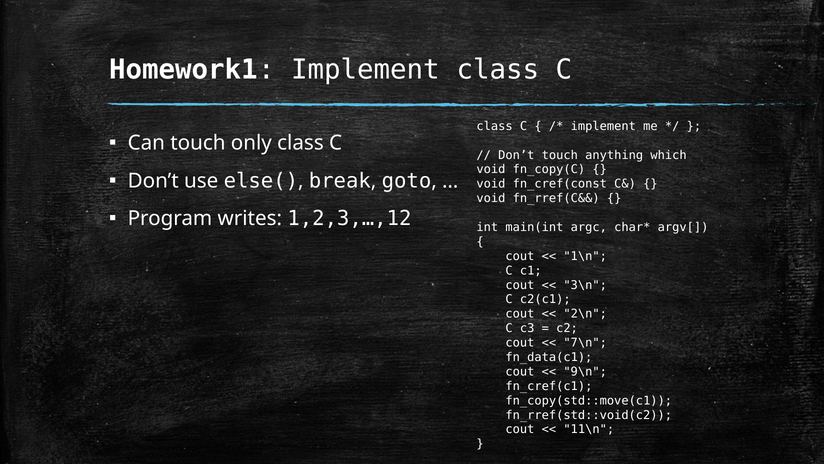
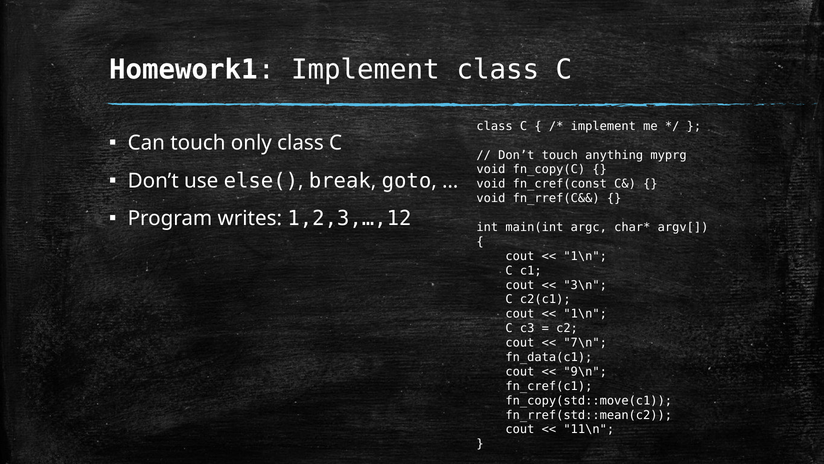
which: which -> myprg (669, 155)
2\n: 2\n -> 1\n (585, 314)
fn_rref(std::void(c2: fn_rref(std::void(c2 -> fn_rref(std::mean(c2 (589, 415)
